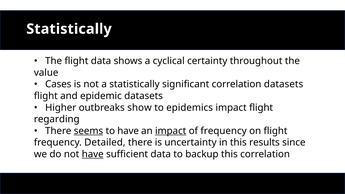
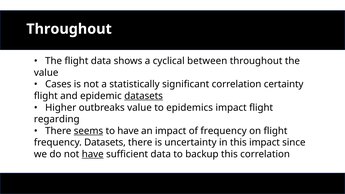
Statistically: Statistically -> Throughout (69, 29)
certainty: certainty -> between (207, 61)
correlation datasets: datasets -> certainty (284, 84)
datasets underline: none -> present (144, 96)
outbreaks show: show -> value (140, 108)
impact underline: present -> none (171, 131)
frequency Detailed: Detailed -> Datasets (105, 143)
this results: results -> impact (264, 143)
